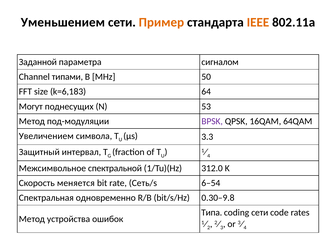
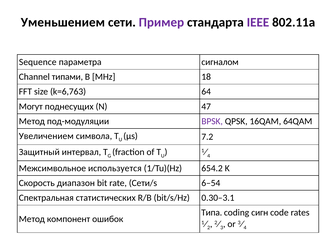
Пример colour: orange -> purple (161, 22)
IEEE colour: orange -> purple (258, 22)
Заданной: Заданной -> Sequence (38, 62)
50: 50 -> 18 (206, 77)
k=6,183: k=6,183 -> k=6,763 (68, 92)
53: 53 -> 47 (206, 106)
3.3: 3.3 -> 7.2 (207, 137)
спектральной: спектральной -> используется (115, 168)
312.0: 312.0 -> 654.2 (212, 168)
меняется: меняется -> диапазон (76, 183)
Сеть/s: Сеть/s -> Сети/s (143, 183)
одновременно: одновременно -> статистических (106, 198)
0.30–9.8: 0.30–9.8 -> 0.30–3.1 (218, 198)
coding сети: сети -> сигн (260, 213)
устройства: устройства -> компонент (69, 219)
